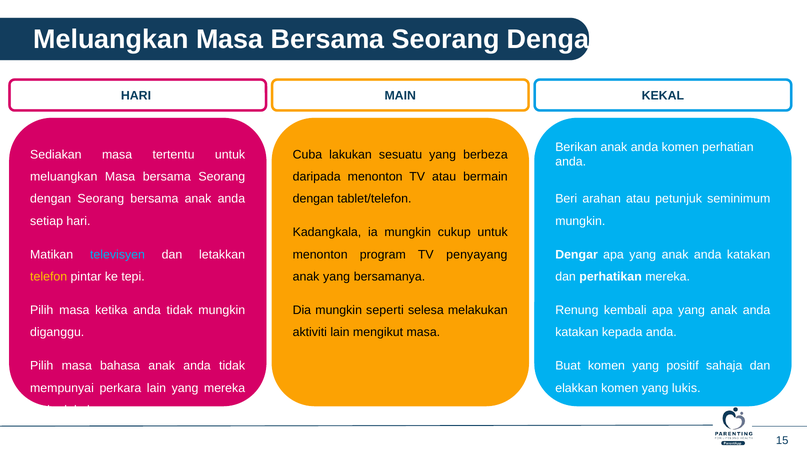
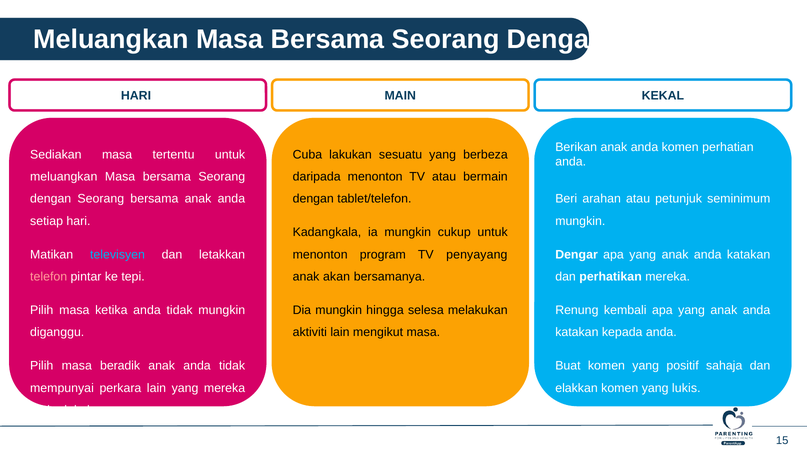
telefon colour: yellow -> pink (49, 277)
anak yang: yang -> akan (337, 277)
seperti: seperti -> hingga (385, 310)
bahasa: bahasa -> beradik (120, 366)
